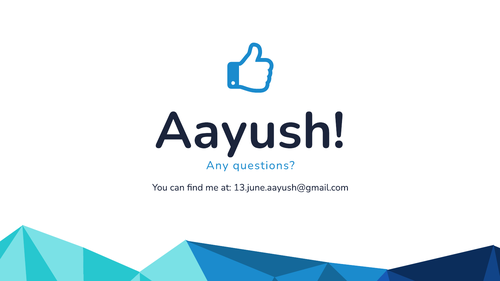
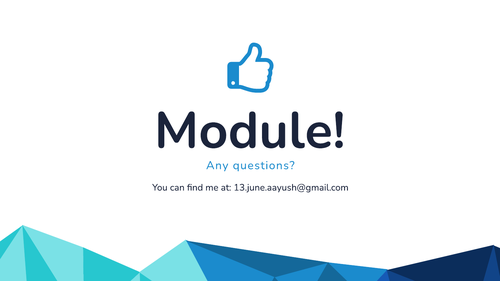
Aayush: Aayush -> Module (250, 131)
